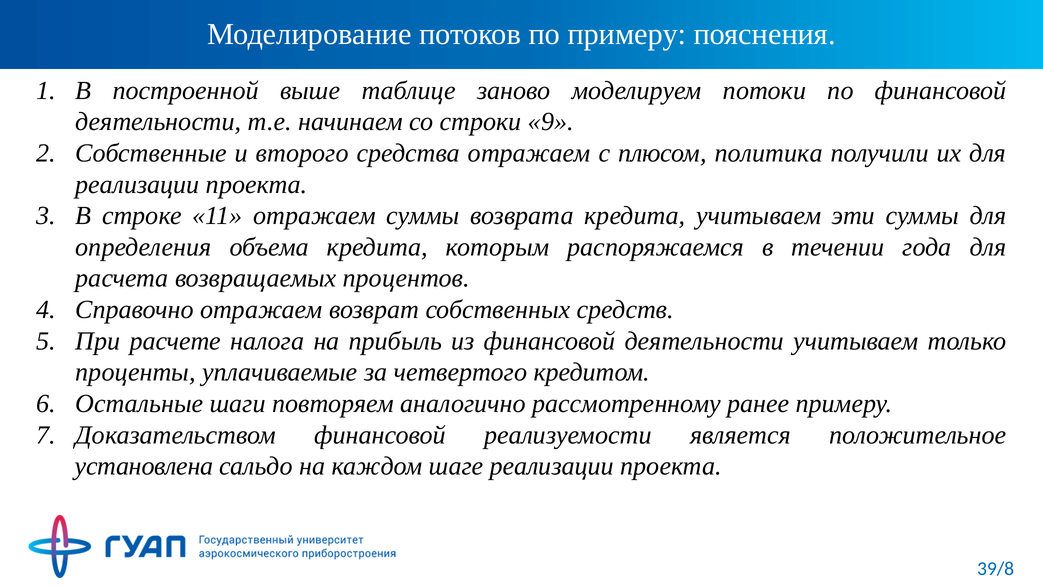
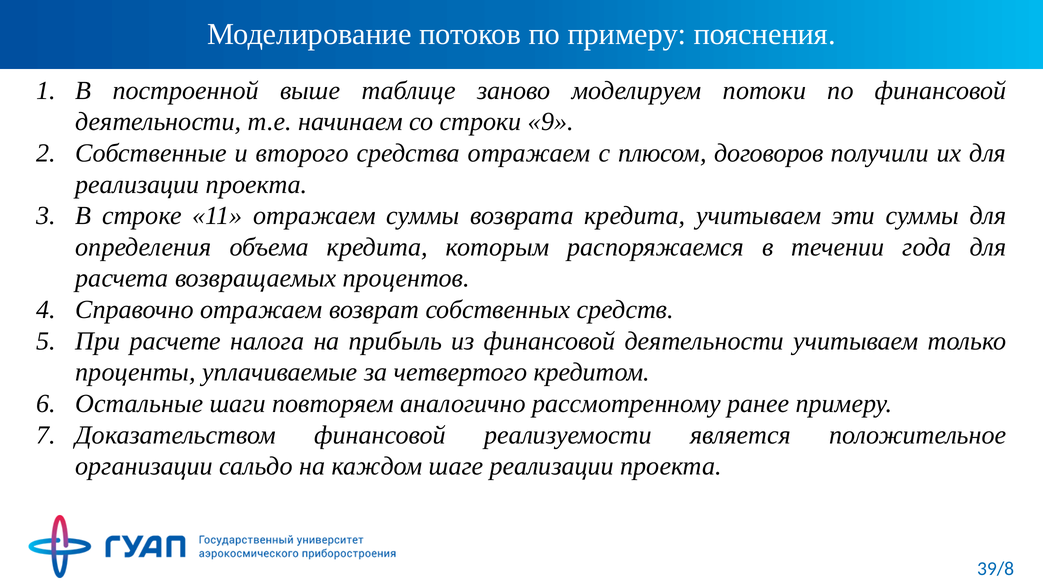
политика: политика -> договоров (769, 153)
установлена: установлена -> организации (144, 466)
